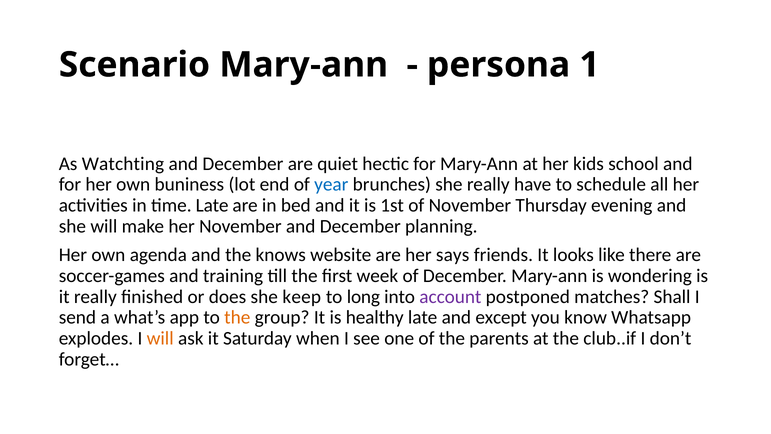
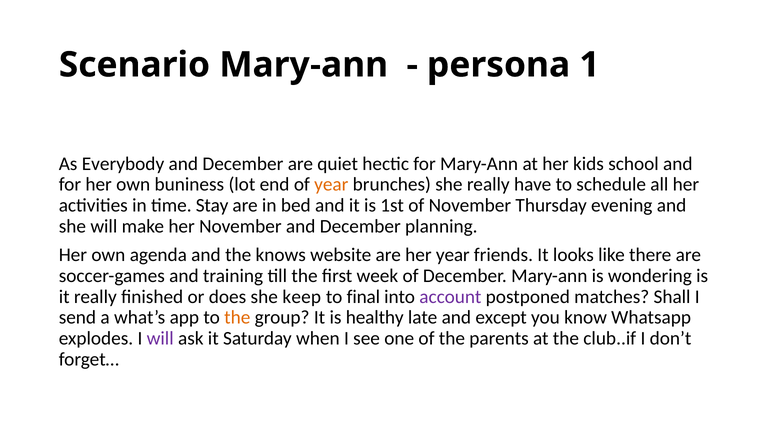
Watchting: Watchting -> Everybody (123, 164)
year colour: blue -> orange (331, 184)
time Late: Late -> Stay (212, 205)
her says: says -> year (453, 255)
long: long -> final (363, 296)
will colour: orange -> purple (160, 338)
